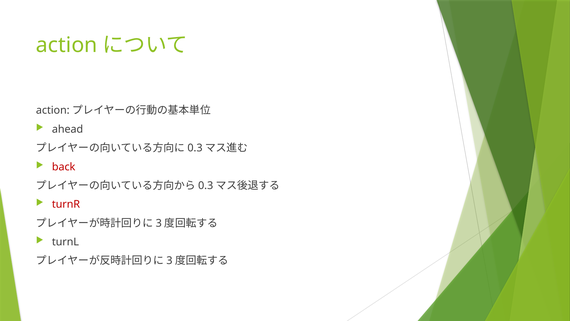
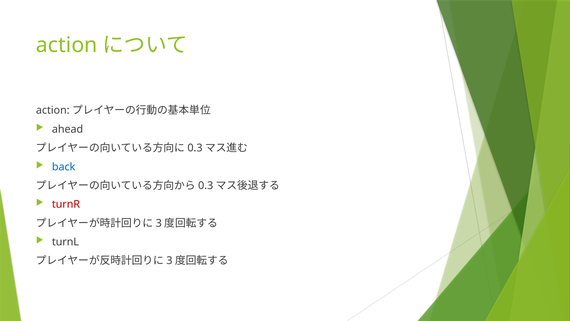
back colour: red -> blue (64, 167)
